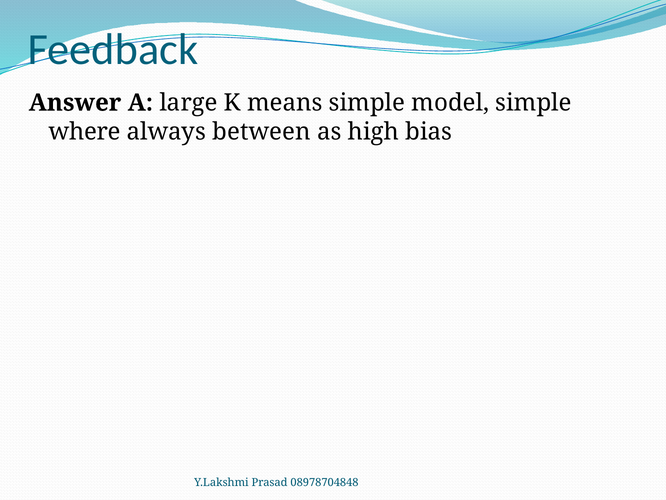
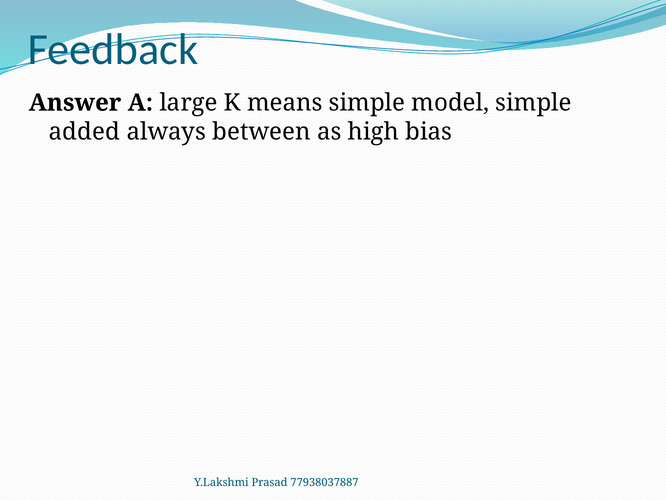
where: where -> added (84, 131)
08978704848: 08978704848 -> 77938037887 (325, 482)
